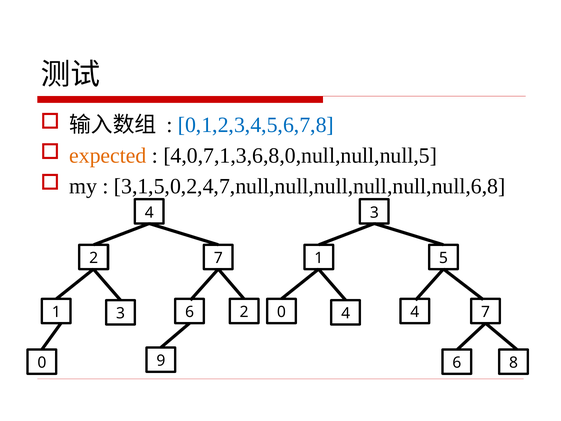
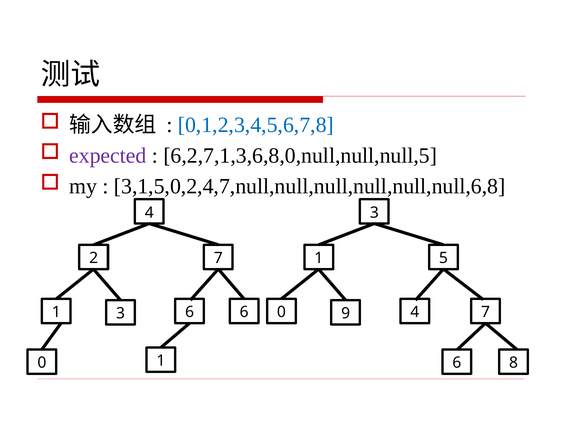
expected colour: orange -> purple (108, 156)
4,0,7,1,3,6,8,0,null,null,null,5: 4,0,7,1,3,6,8,0,null,null,null,5 -> 6,2,7,1,3,6,8,0,null,null,null,5 (300, 156)
2: 2 -> 6 (244, 312)
0 4: 4 -> 9 (346, 313)
0 9: 9 -> 1 (161, 361)
